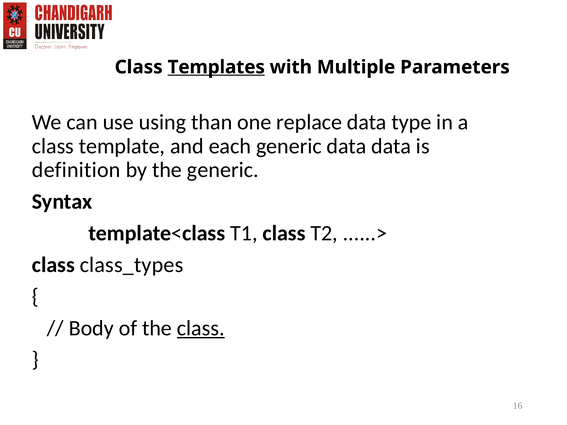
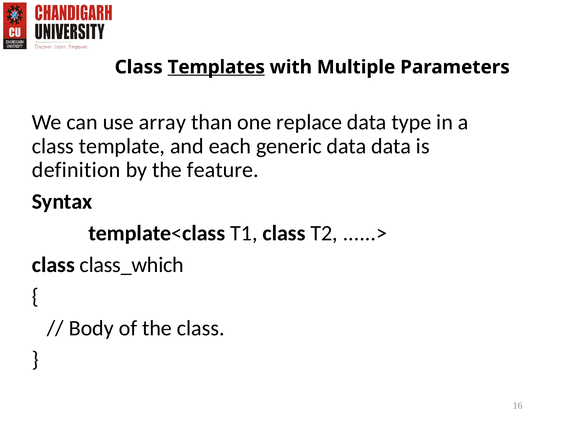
using: using -> array (162, 122)
the generic: generic -> feature (223, 170)
class_types: class_types -> class_which (132, 265)
class underline: present -> none (201, 328)
